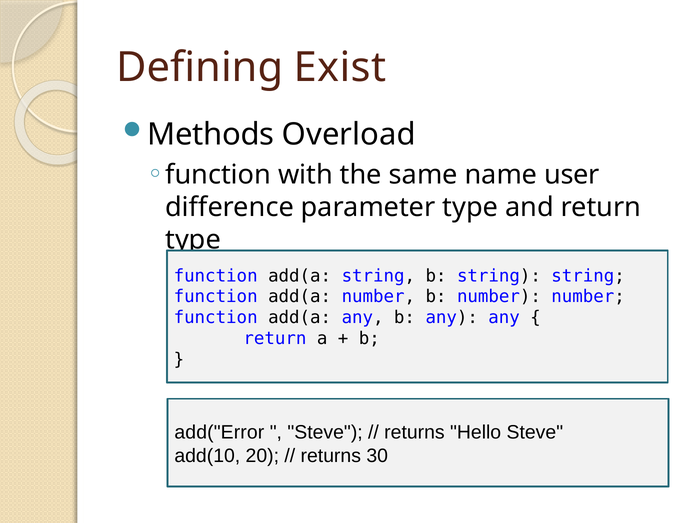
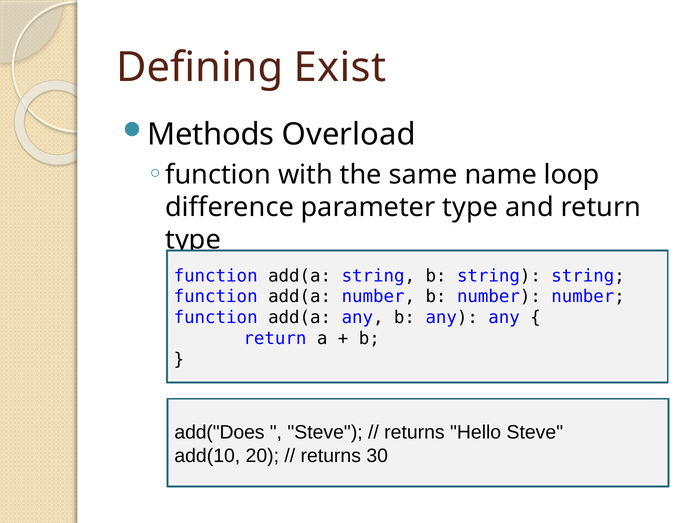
user: user -> loop (572, 175)
add("Error: add("Error -> add("Does (219, 433)
